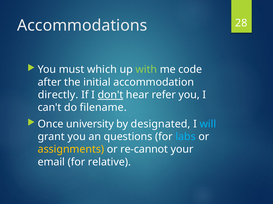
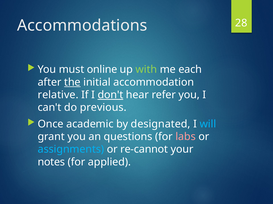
which: which -> online (102, 70)
code: code -> each (190, 70)
the underline: none -> present (72, 82)
directly: directly -> relative (58, 95)
filename: filename -> previous (103, 108)
university: university -> academic (90, 124)
labs colour: light blue -> pink (186, 137)
assignments colour: yellow -> light blue (71, 150)
email: email -> notes (51, 163)
relative: relative -> applied (109, 163)
